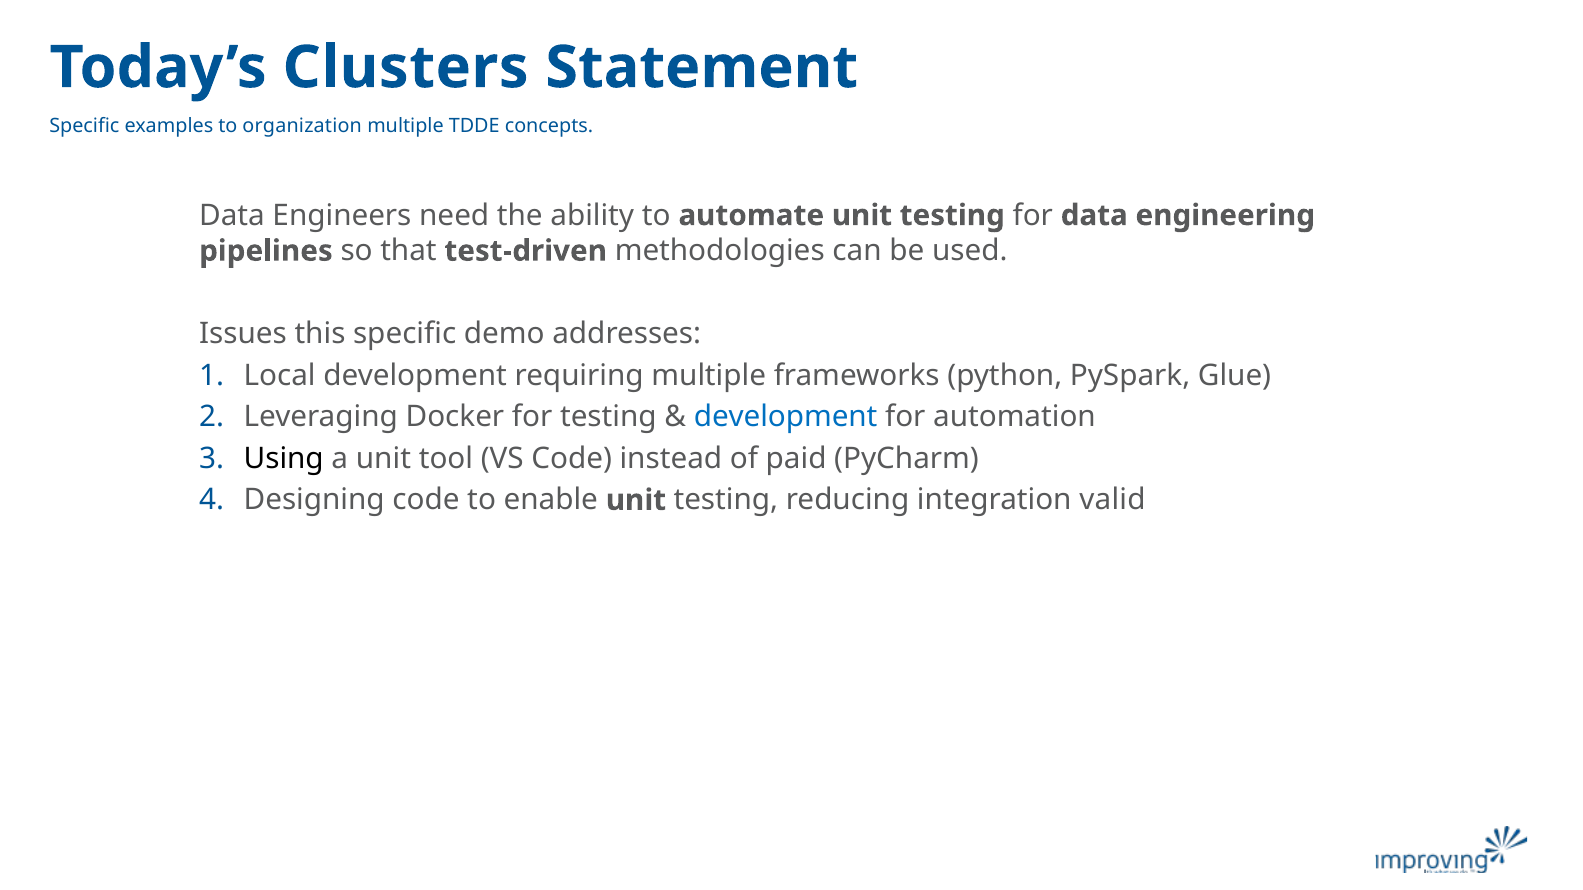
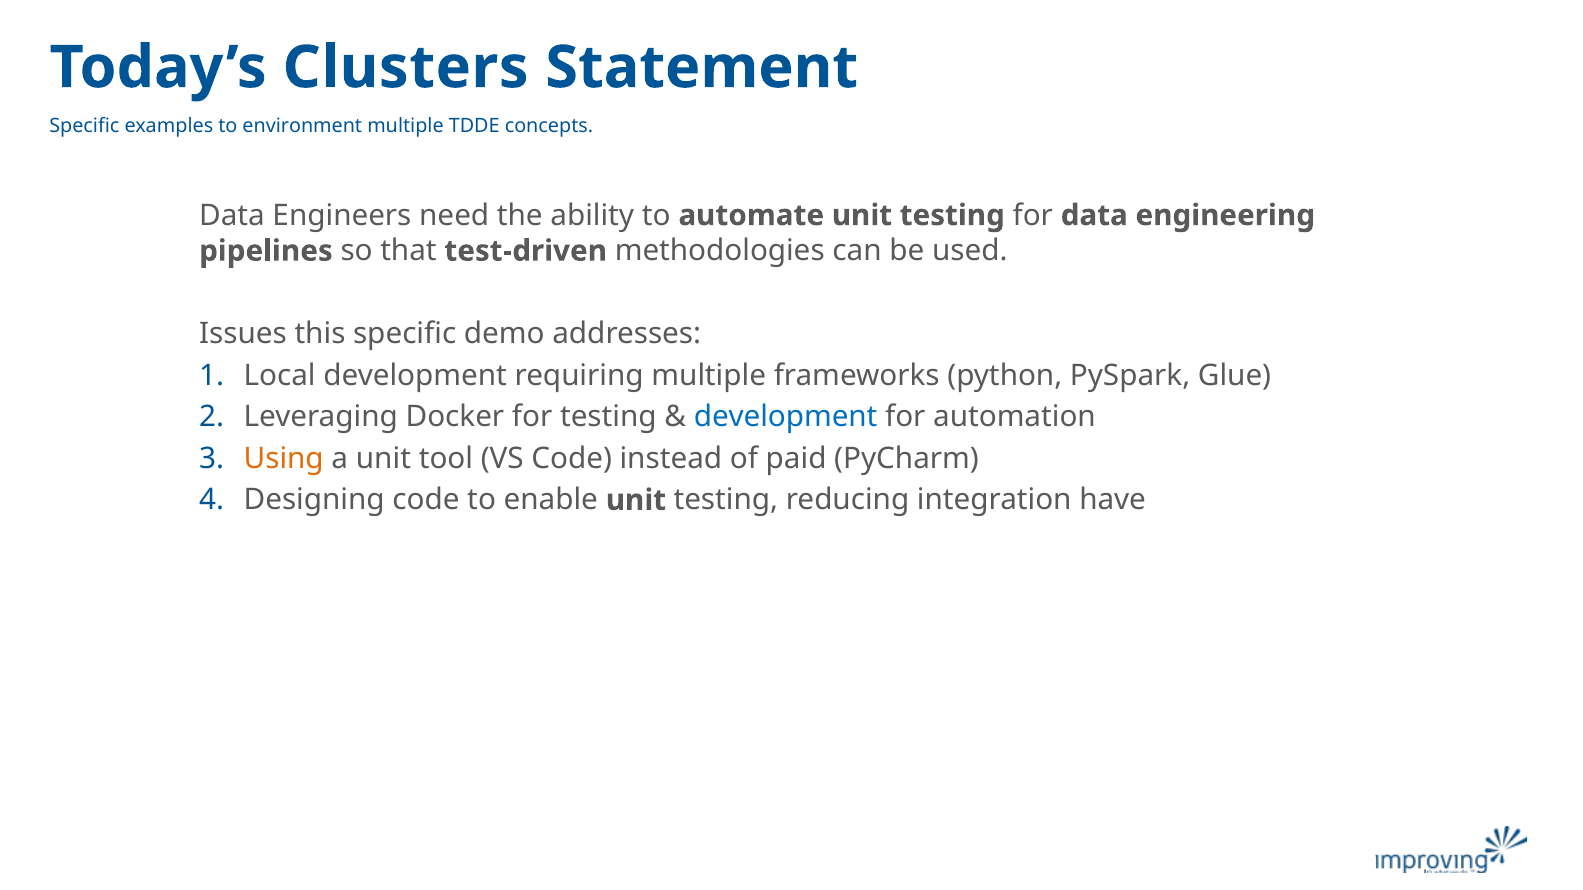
organization: organization -> environment (302, 126)
Using colour: black -> orange (284, 459)
valid: valid -> have (1113, 500)
